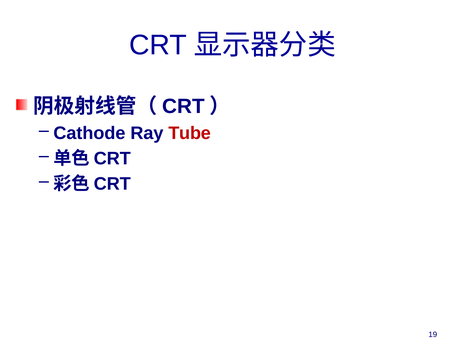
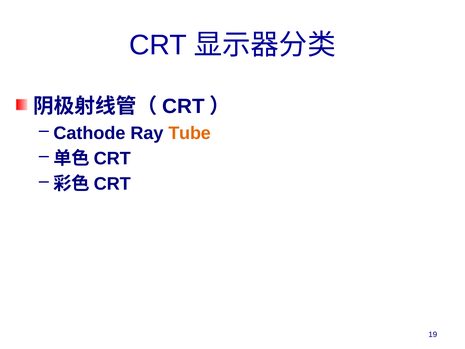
Tube colour: red -> orange (190, 133)
